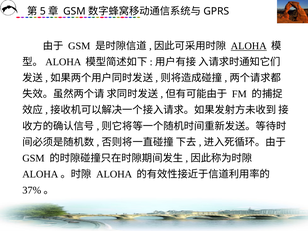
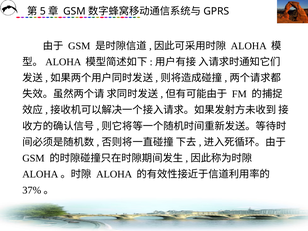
ALOHA underline: present -> none (249, 46)
